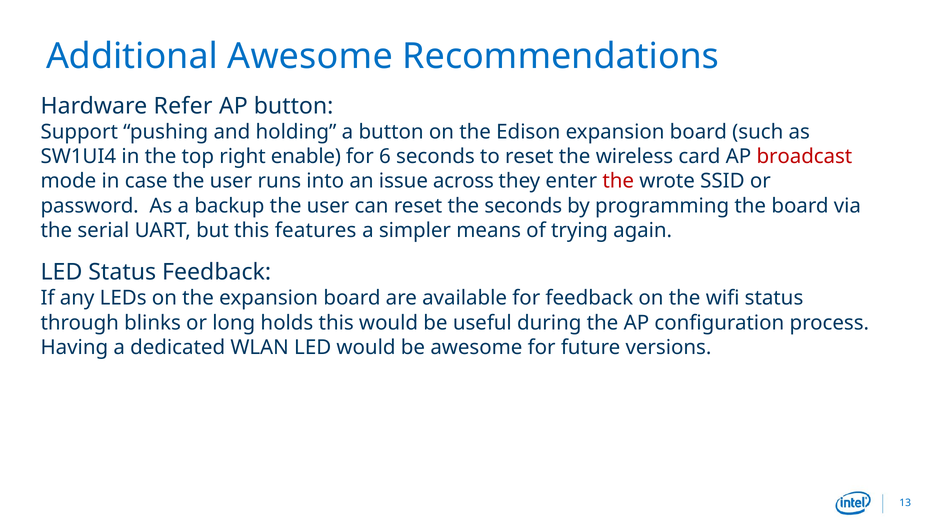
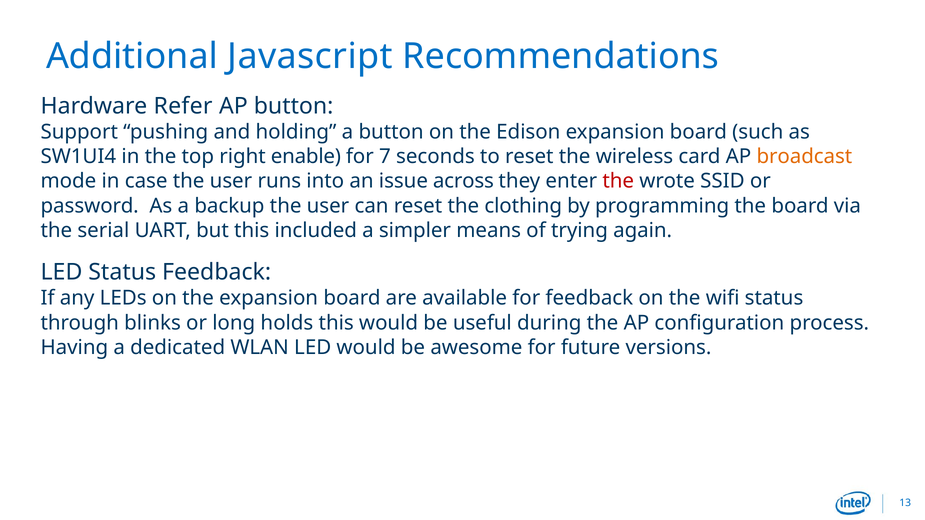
Additional Awesome: Awesome -> Javascript (310, 56)
6: 6 -> 7 (385, 157)
broadcast colour: red -> orange (804, 157)
the seconds: seconds -> clothing (523, 206)
features: features -> included (316, 231)
